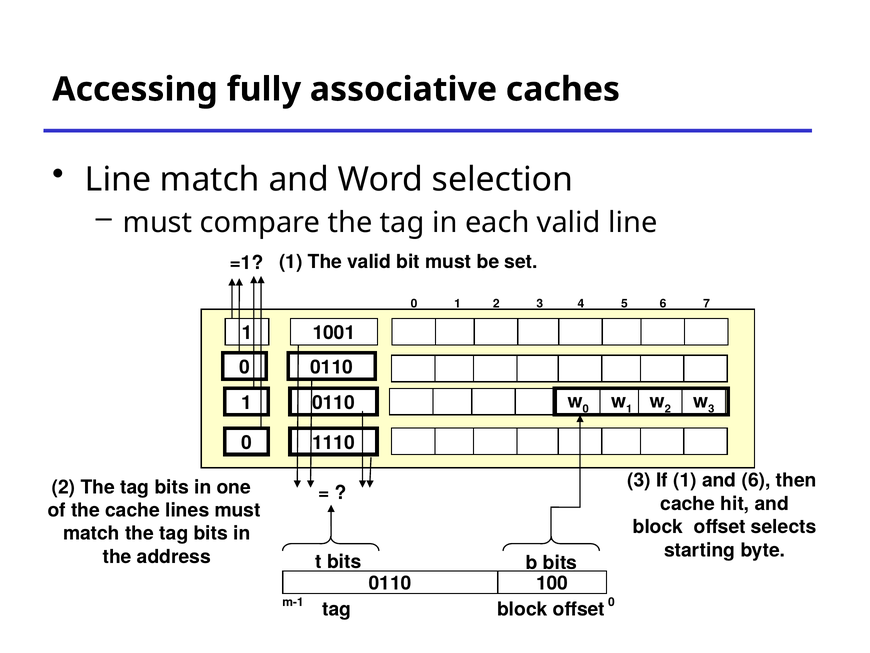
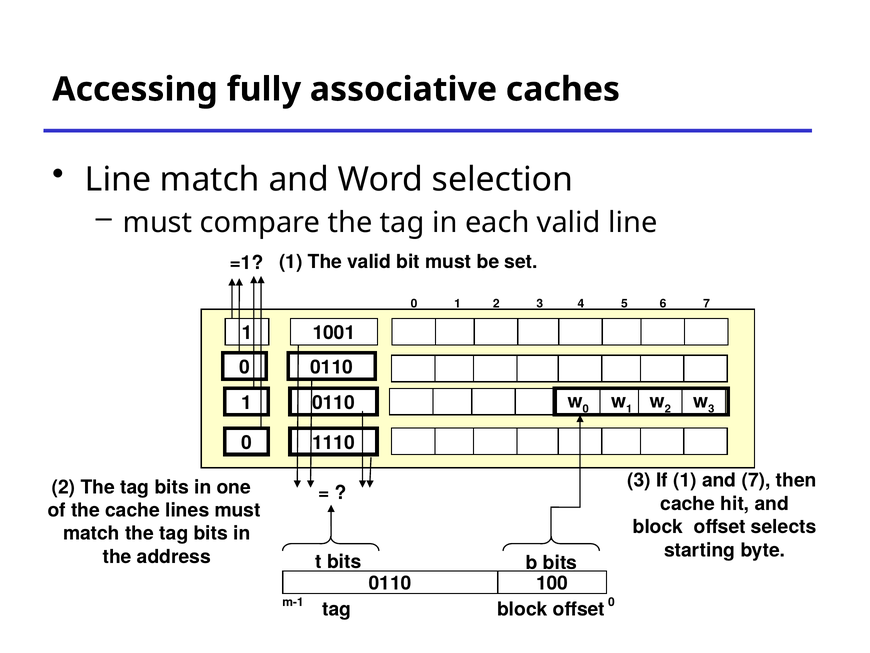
and 6: 6 -> 7 (756, 480)
